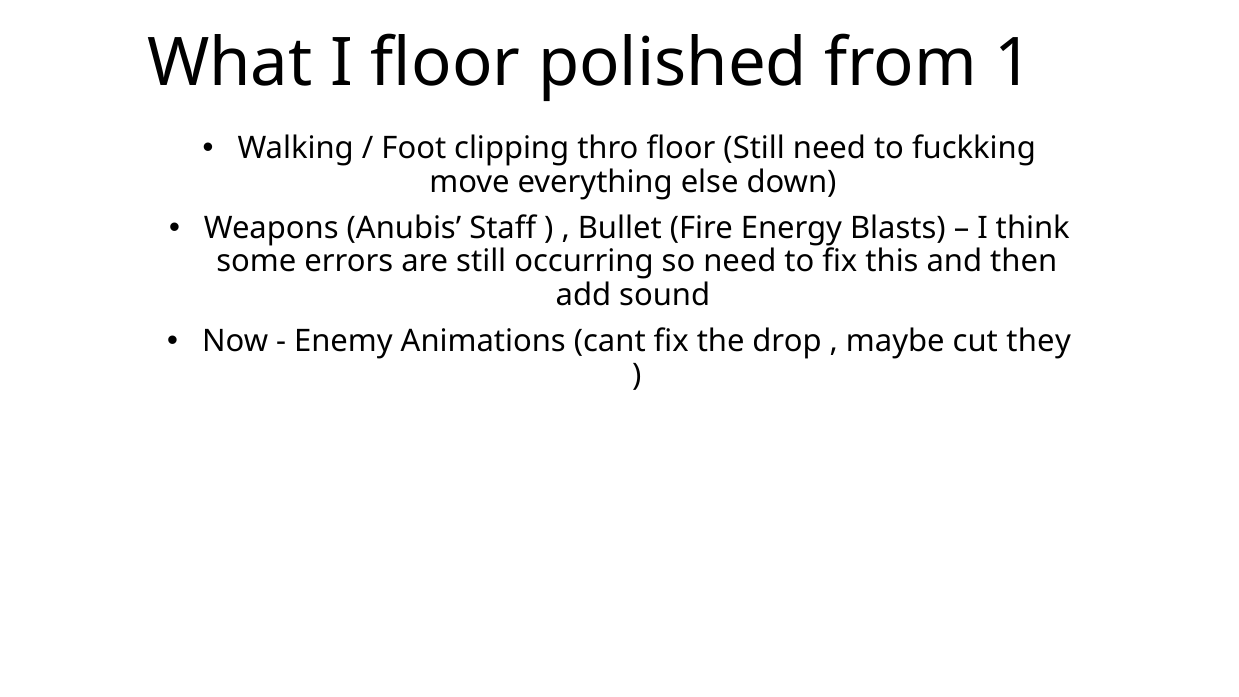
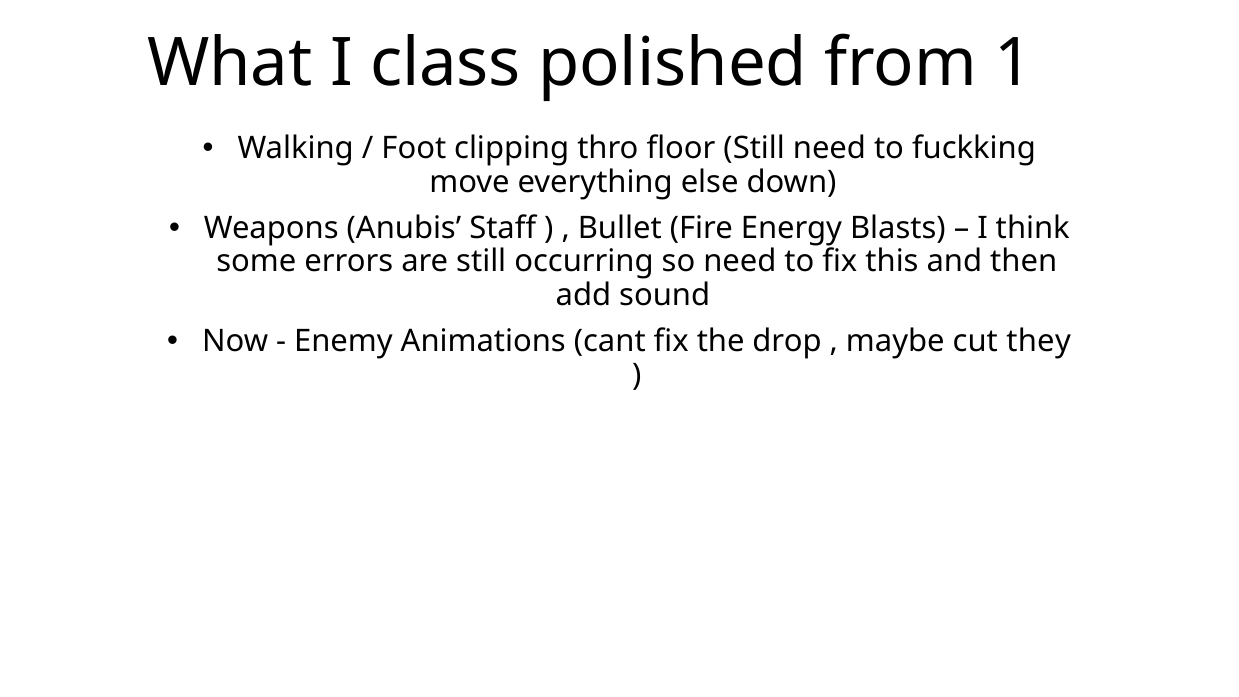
I floor: floor -> class (446, 63)
